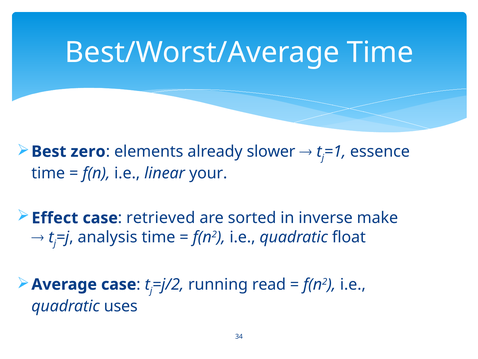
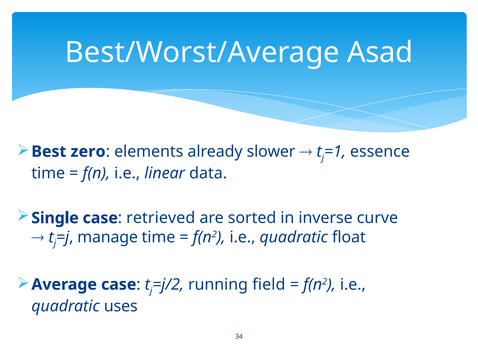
Best/Worst/Average Time: Time -> Asad (380, 52)
your: your -> data (208, 173)
Effect: Effect -> Single (55, 218)
make: make -> curve (377, 218)
analysis: analysis -> manage (108, 237)
read: read -> field (269, 284)
